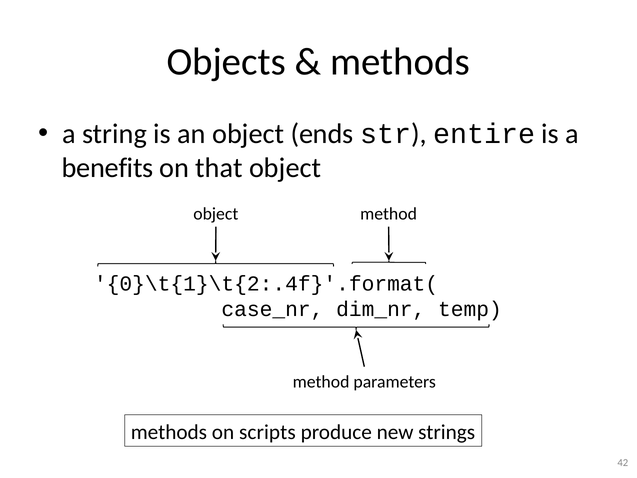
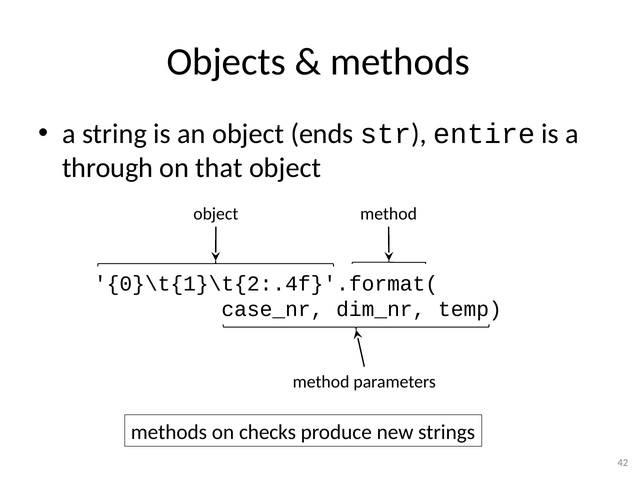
benefits: benefits -> through (108, 168)
scripts: scripts -> checks (267, 432)
